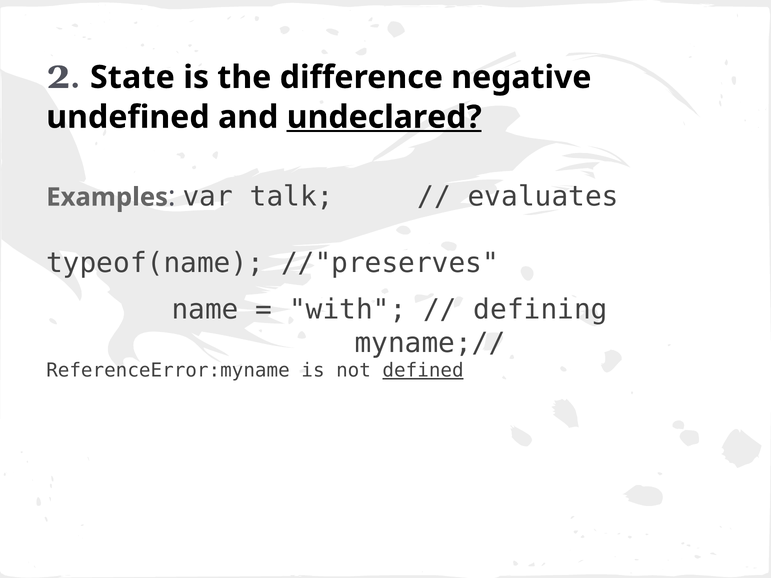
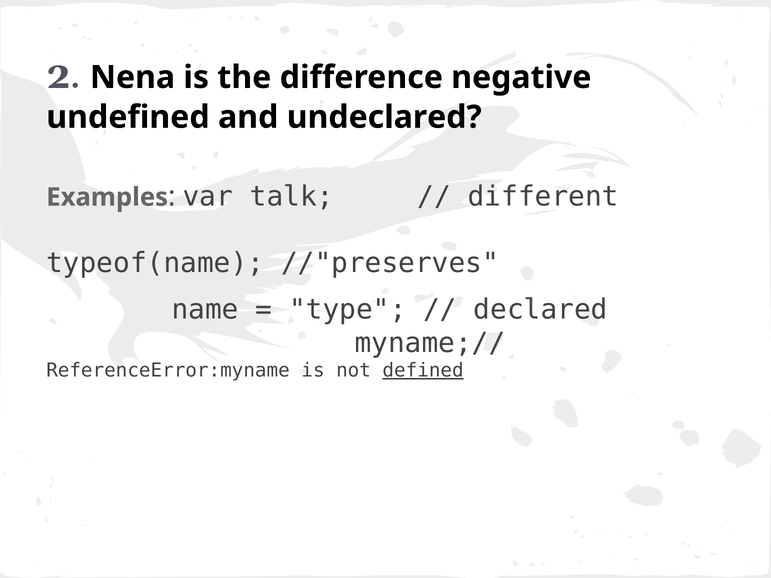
State: State -> Nena (133, 77)
undeclared underline: present -> none (384, 117)
evaluates: evaluates -> different (543, 197)
with: with -> type (348, 310)
defining: defining -> declared (541, 310)
